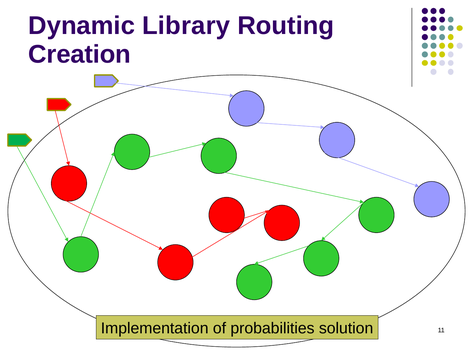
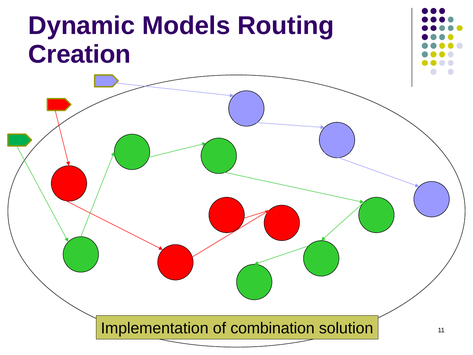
Library: Library -> Models (186, 26)
probabilities: probabilities -> combination (273, 328)
